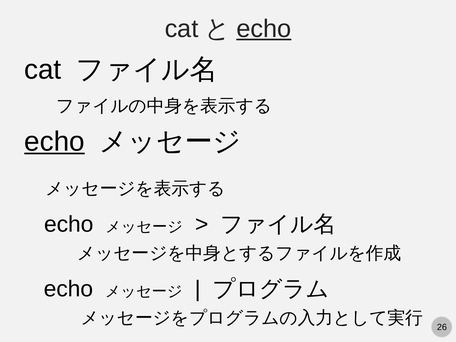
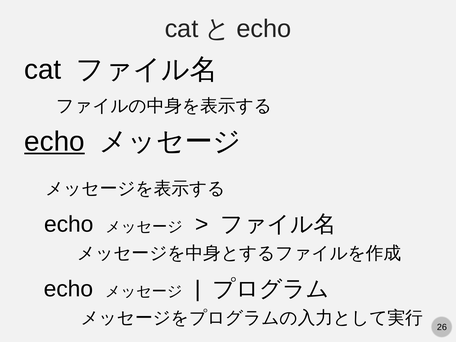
echo underline: present -> none (264, 29)
